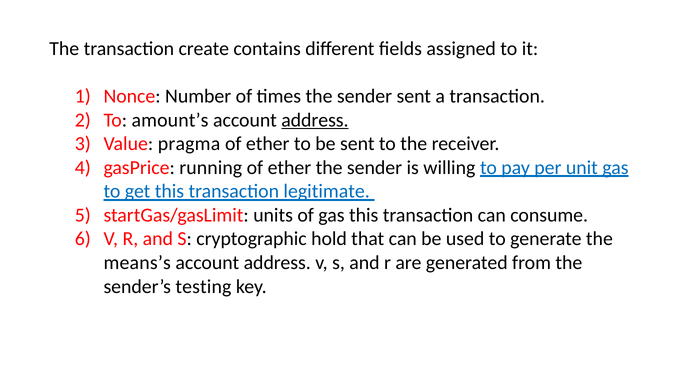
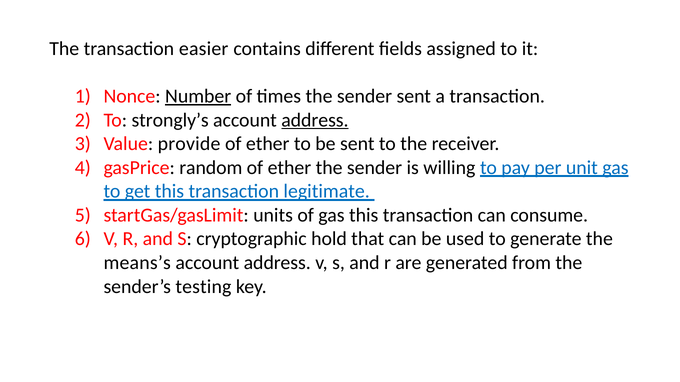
create: create -> easier (204, 49)
Number underline: none -> present (198, 96)
amount’s: amount’s -> strongly’s (170, 120)
pragma: pragma -> provide (189, 144)
running: running -> random (211, 168)
